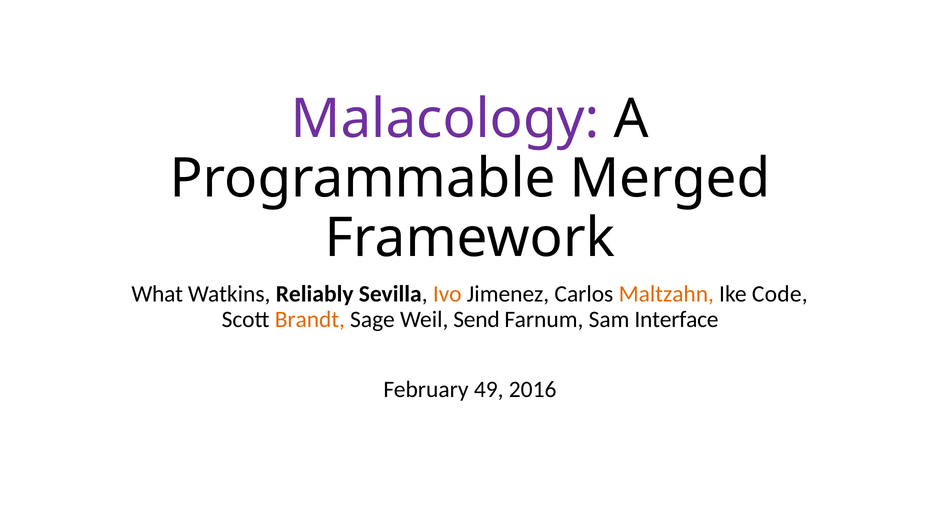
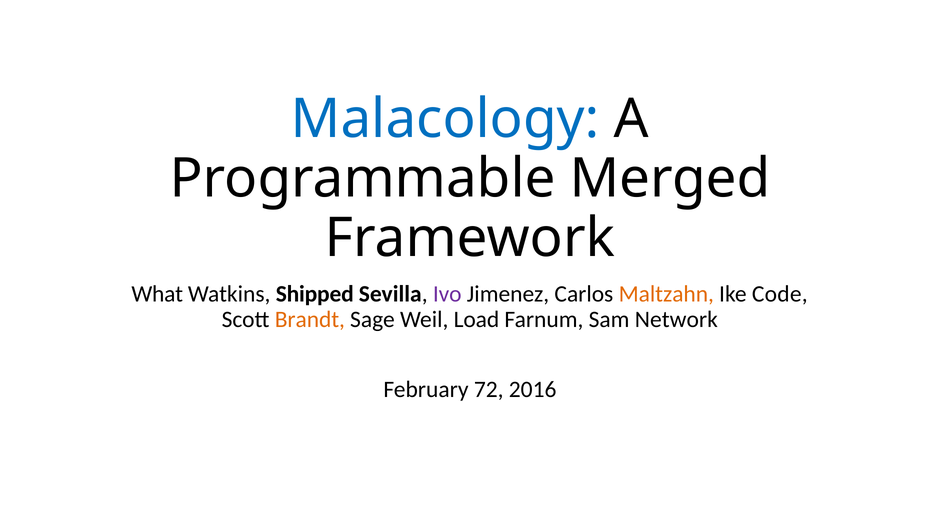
Malacology colour: purple -> blue (445, 119)
Reliably: Reliably -> Shipped (315, 294)
Ivo colour: orange -> purple (447, 294)
Send: Send -> Load (476, 319)
Interface: Interface -> Network (676, 319)
49: 49 -> 72 (489, 390)
